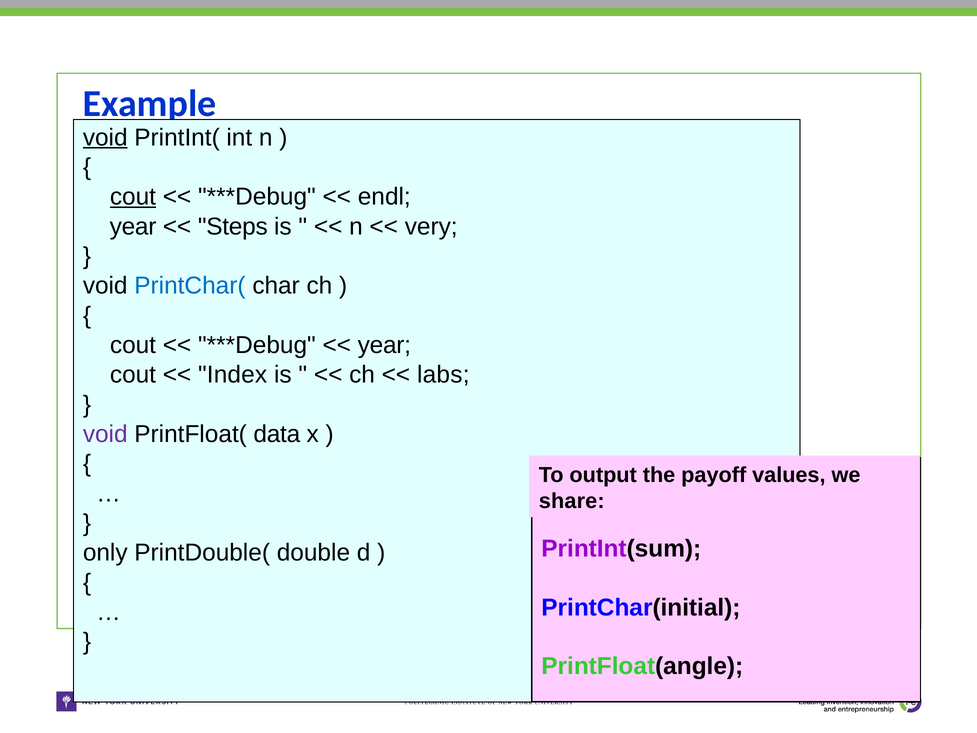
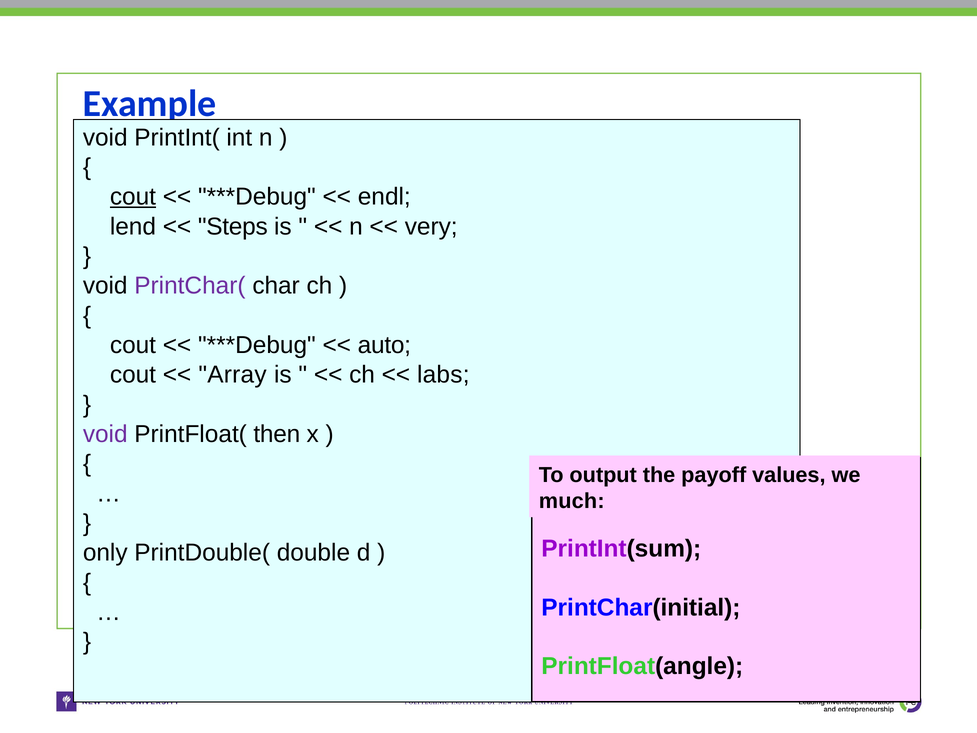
void underline: present -> none (105, 137)
year: year -> lend (133, 226)
PrintChar( colour: blue -> purple (190, 286)
year: year -> auto (384, 345)
Index: Index -> Array (233, 375)
data: data -> then (277, 434)
share: share -> much (572, 501)
